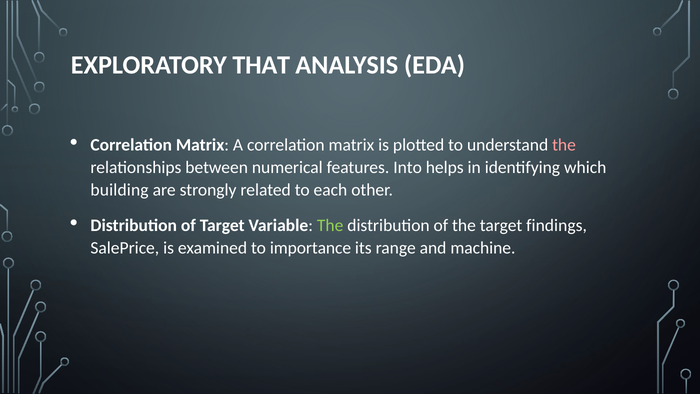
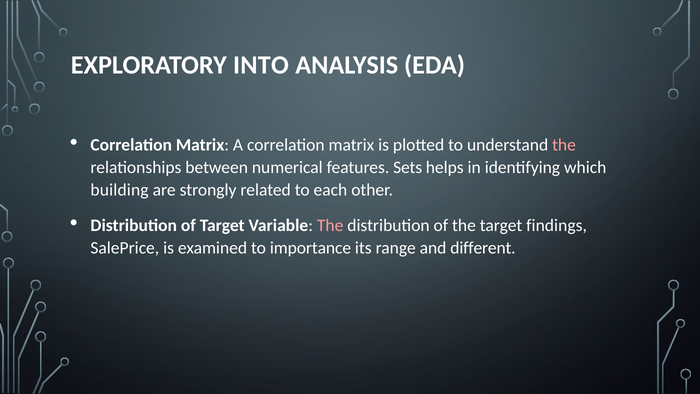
THAT: THAT -> INTO (261, 65)
Into: Into -> Sets (408, 167)
The colour: light green -> pink (330, 226)
machine: machine -> different (483, 248)
